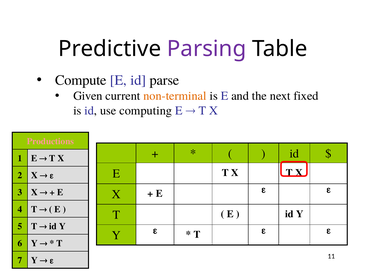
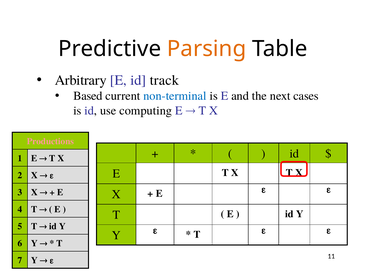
Parsing colour: purple -> orange (207, 49)
Compute: Compute -> Arbitrary (81, 80)
parse: parse -> track (164, 80)
Given: Given -> Based (88, 96)
non-terminal colour: orange -> blue (175, 96)
fixed: fixed -> cases (306, 96)
